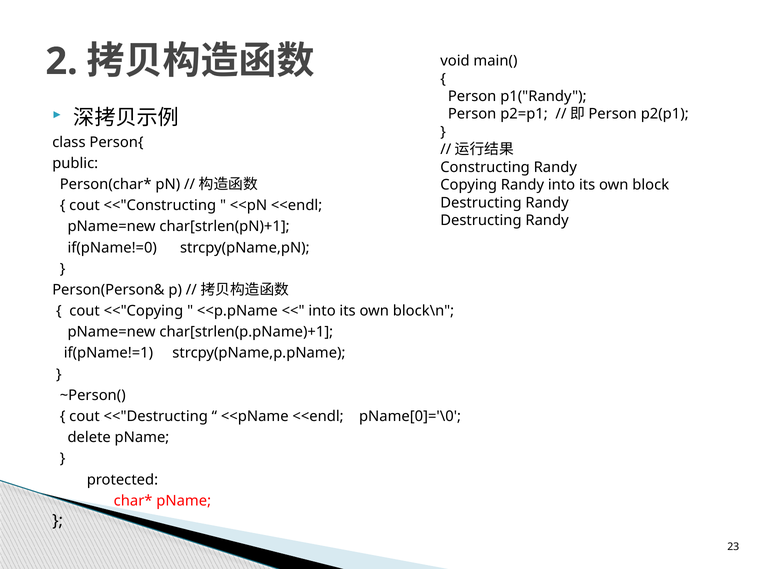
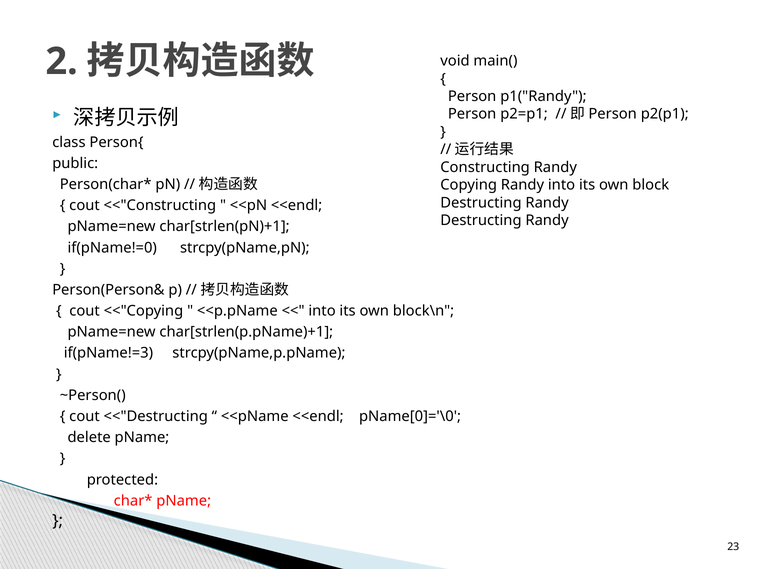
if(pName!=1: if(pName!=1 -> if(pName!=3 (108, 353)
